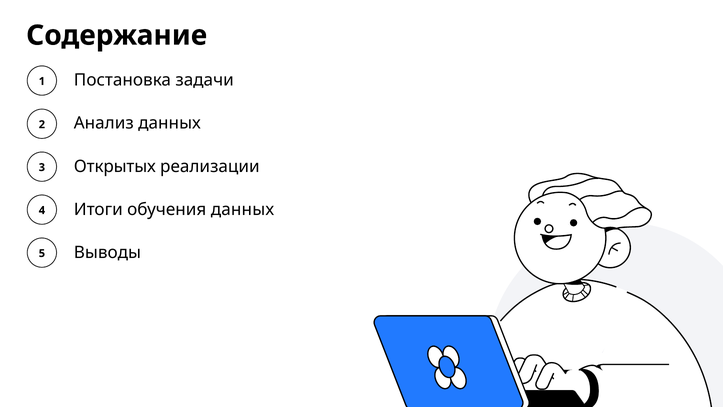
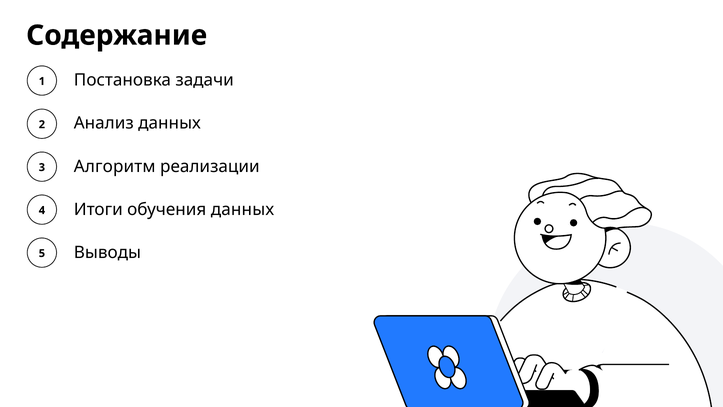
Открытых: Открытых -> Алгоритм (115, 166)
